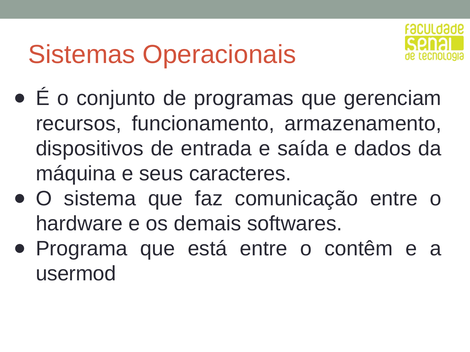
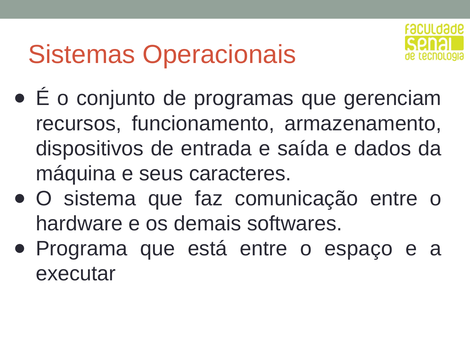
contêm: contêm -> espaço (359, 249)
usermod: usermod -> executar (76, 274)
